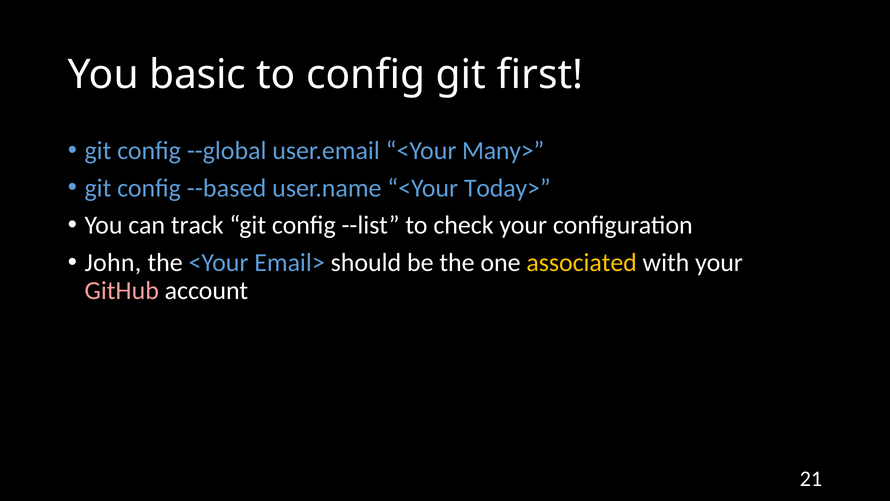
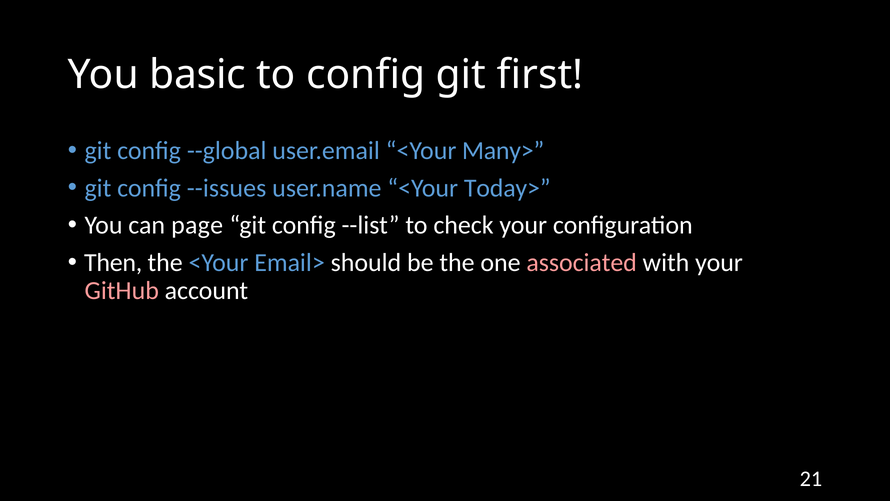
--based: --based -> --issues (227, 188)
track: track -> page (197, 225)
John: John -> Then (113, 262)
associated colour: yellow -> pink (582, 262)
